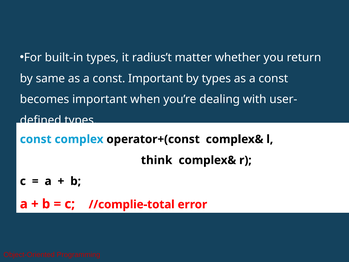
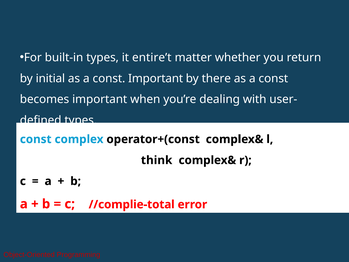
radius’t: radius’t -> entire’t (152, 57)
same: same -> initial (50, 78)
by types: types -> there (216, 78)
